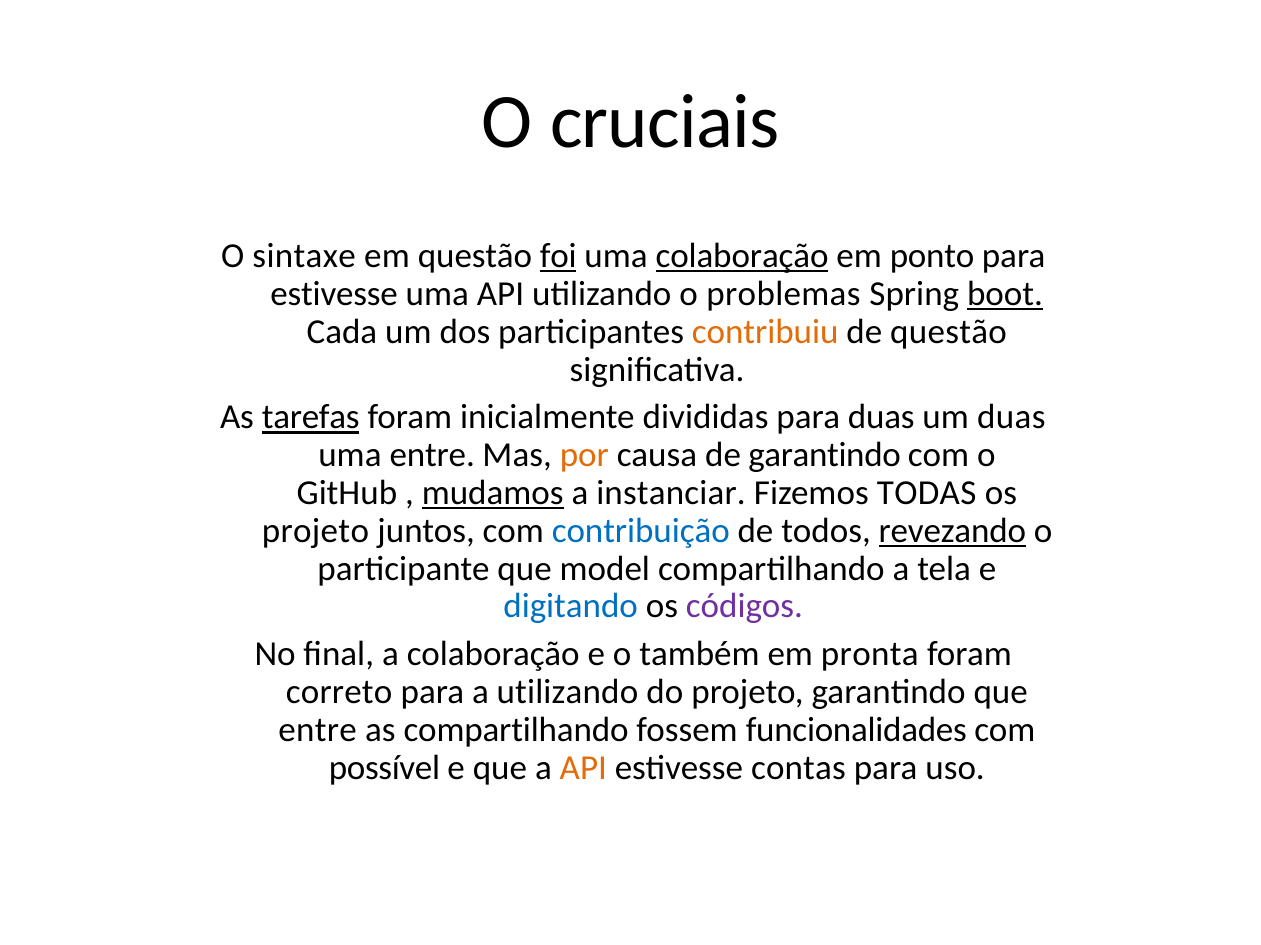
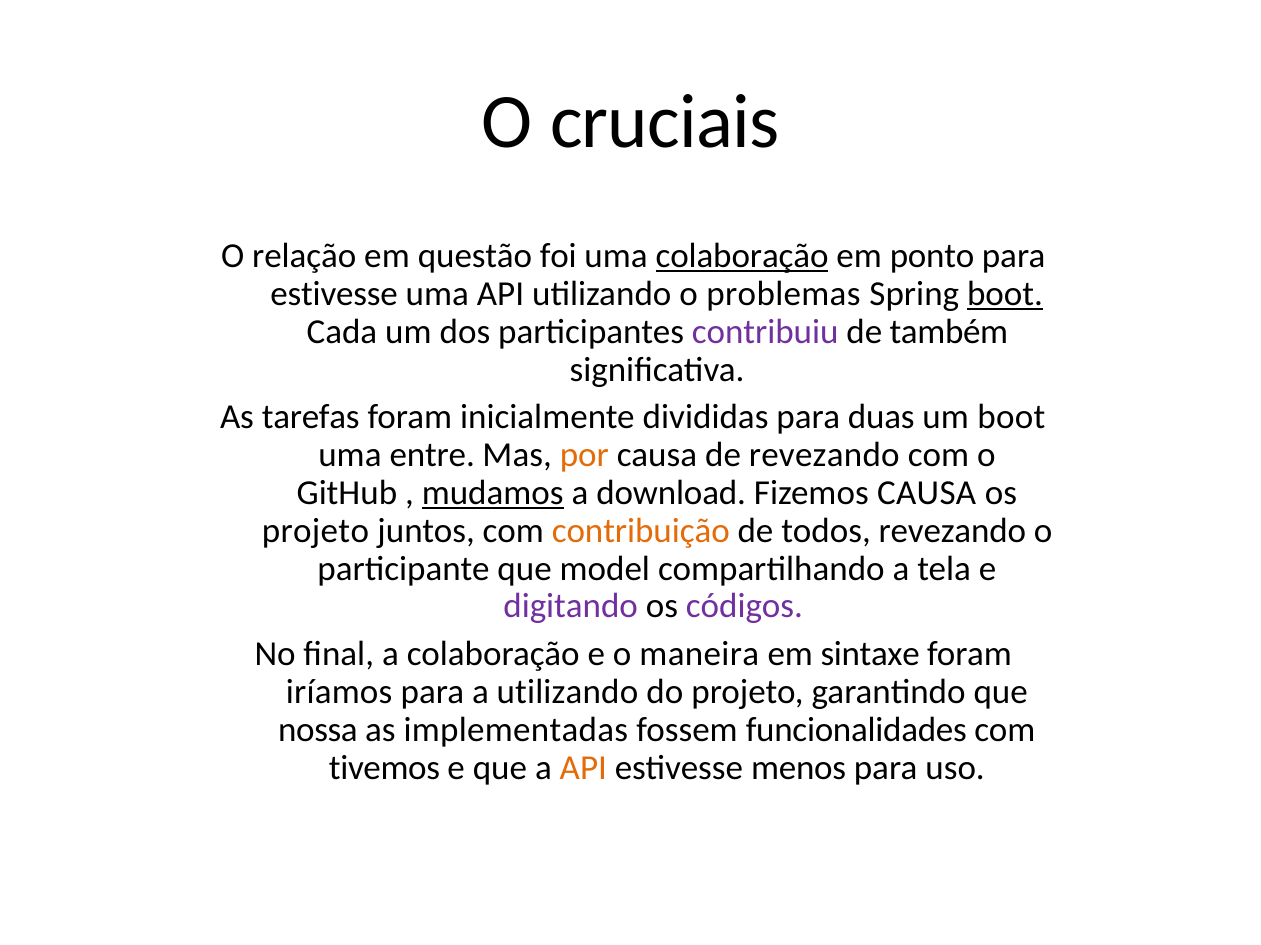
sintaxe: sintaxe -> relação (304, 256)
foi underline: present -> none (558, 256)
contribuiu colour: orange -> purple (765, 332)
de questão: questão -> também (949, 332)
tarefas underline: present -> none (311, 418)
um duas: duas -> boot (1011, 418)
de garantindo: garantindo -> revezando (824, 456)
instanciar: instanciar -> download (671, 493)
Fizemos TODAS: TODAS -> CAUSA (927, 493)
contribuição colour: blue -> orange (641, 531)
revezando underline: present -> none (952, 531)
digitando colour: blue -> purple (571, 607)
também: também -> maneira (699, 655)
pronta: pronta -> sintaxe (870, 655)
correto: correto -> iríamos (339, 693)
entre: entre -> nossa (318, 730)
as compartilhando: compartilhando -> implementadas (516, 730)
possível: possível -> tivemos (384, 768)
contas: contas -> menos (799, 768)
